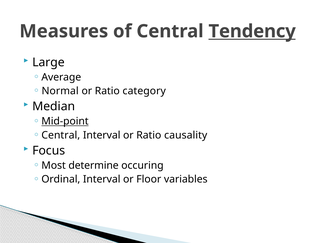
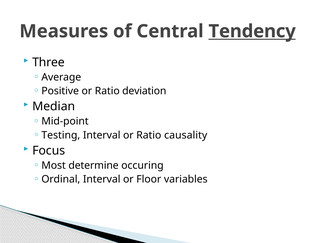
Large: Large -> Three (49, 62)
Normal: Normal -> Positive (60, 91)
category: category -> deviation (144, 91)
Mid-point underline: present -> none (65, 121)
Central: Central -> Testing (61, 135)
